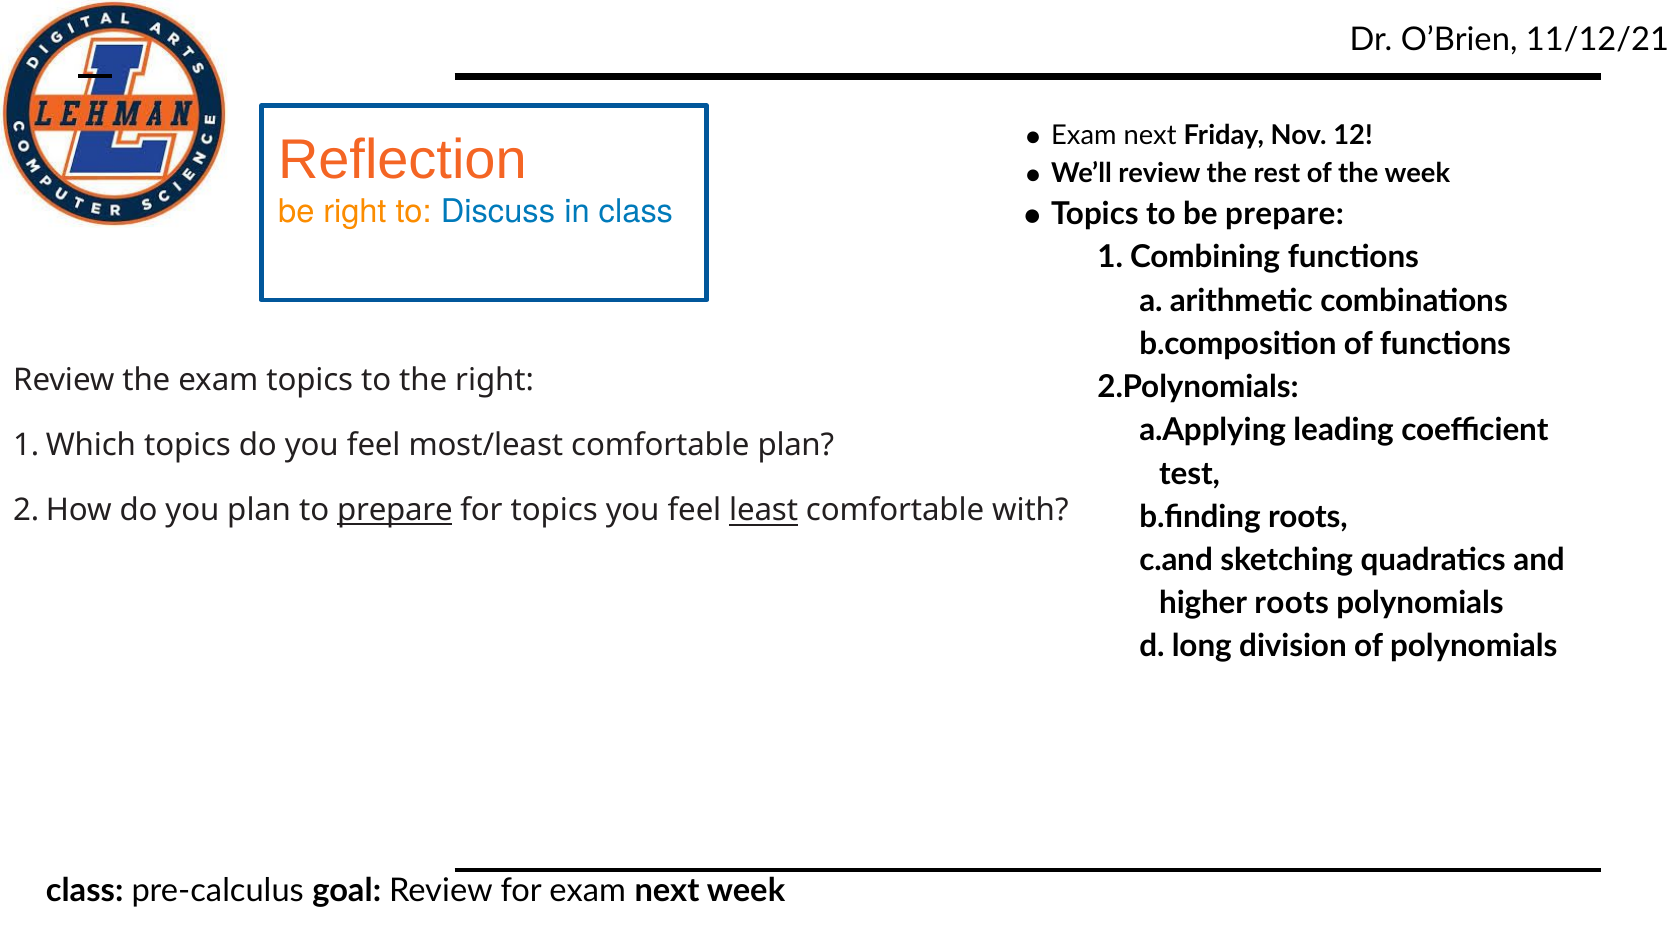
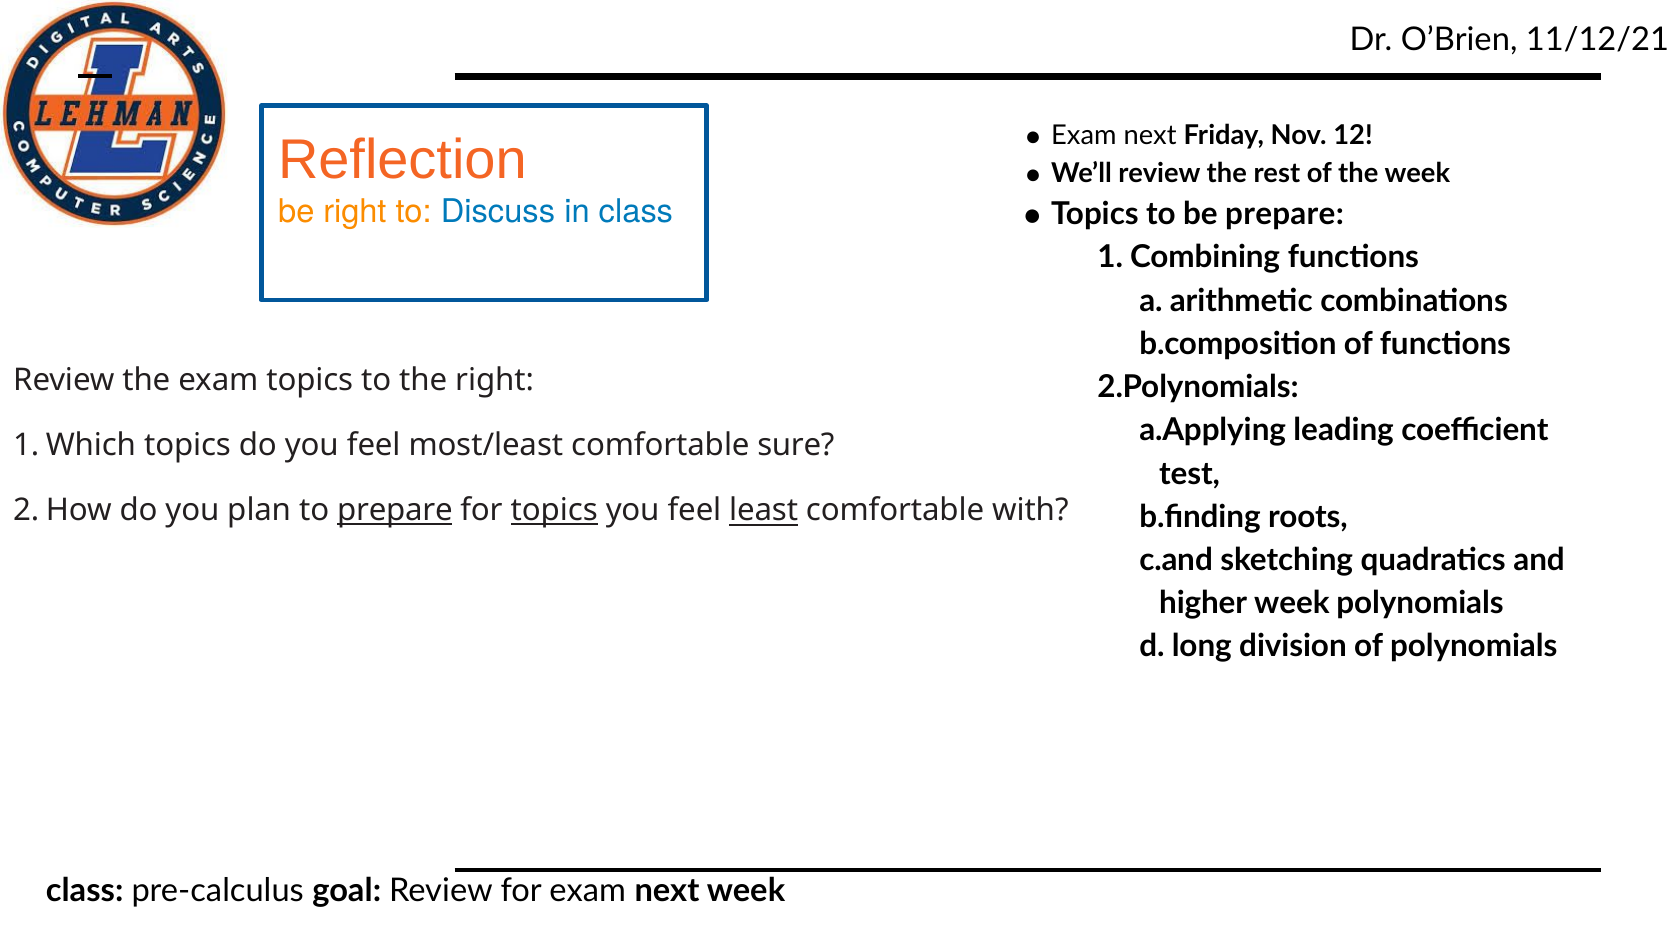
comfortable plan: plan -> sure (796, 445)
topics underline: none -> present (554, 511)
higher roots: roots -> week (1292, 603)
